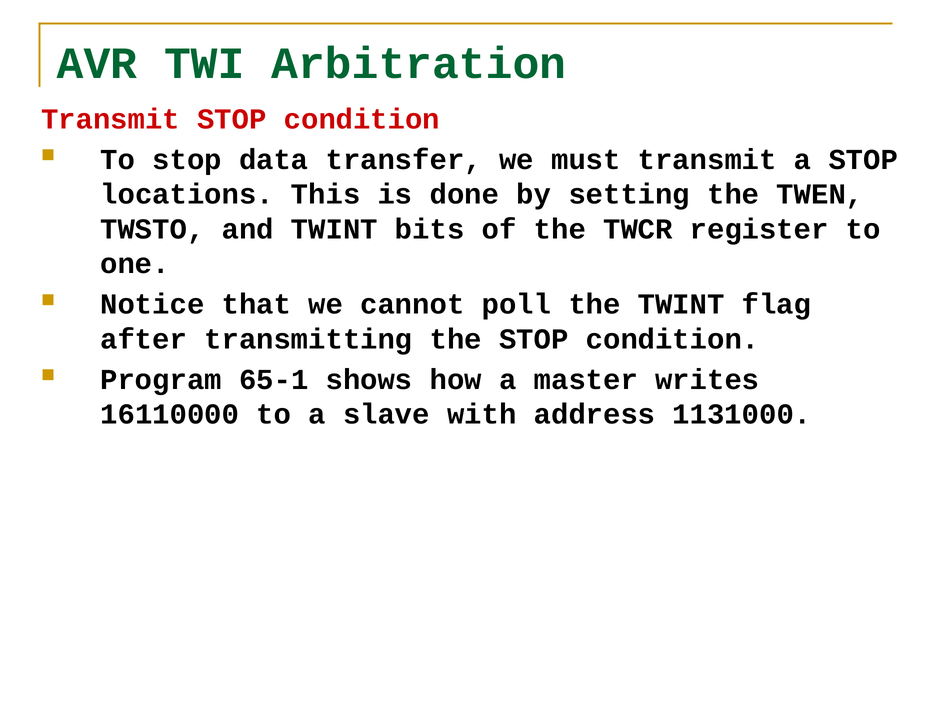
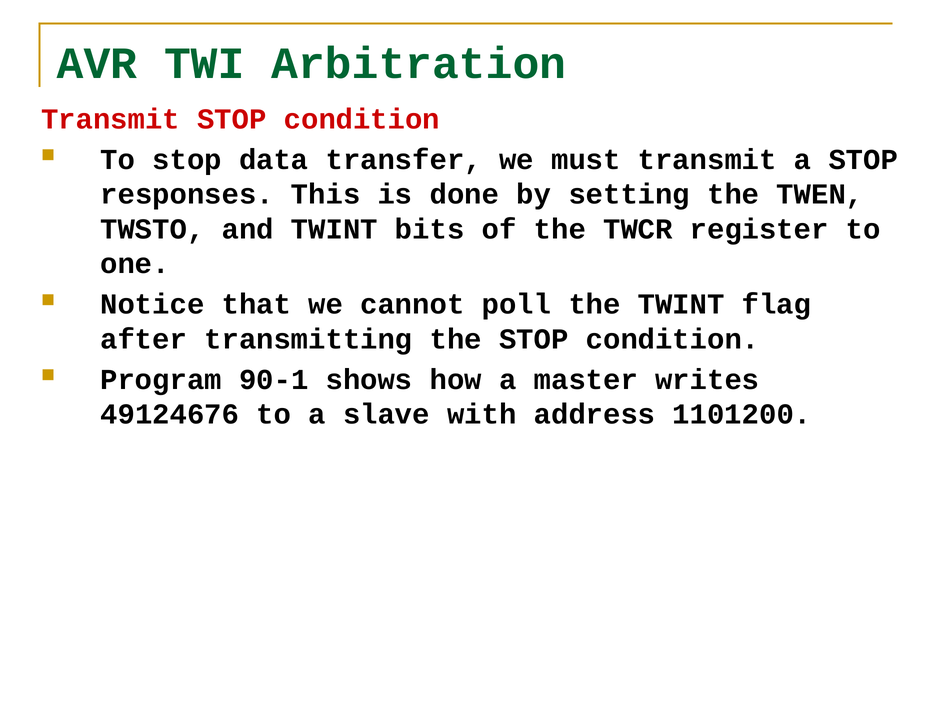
locations: locations -> responses (187, 194)
65-1: 65-1 -> 90-1 (274, 380)
16110000: 16110000 -> 49124676 (170, 414)
1131000: 1131000 -> 1101200 (742, 414)
